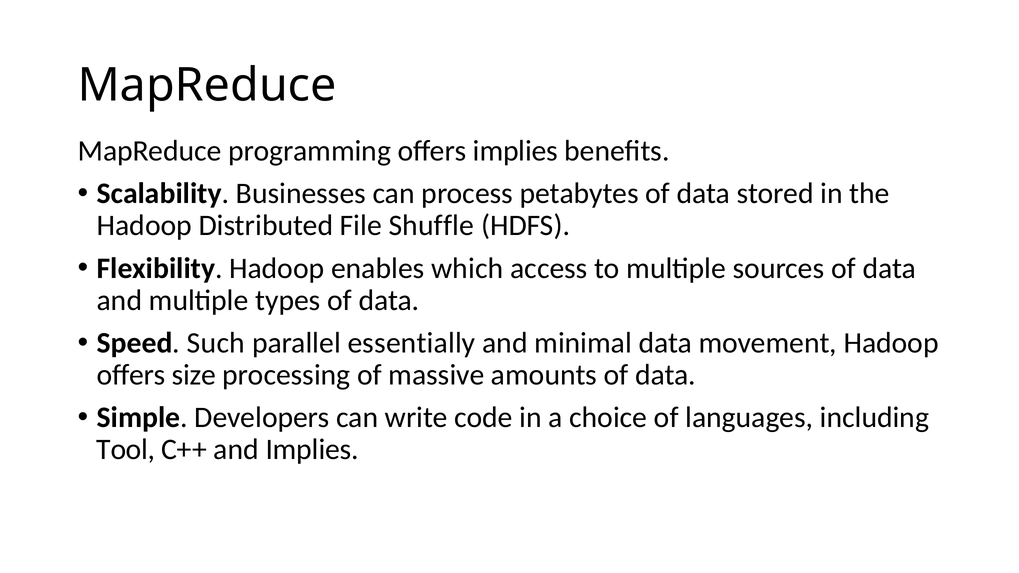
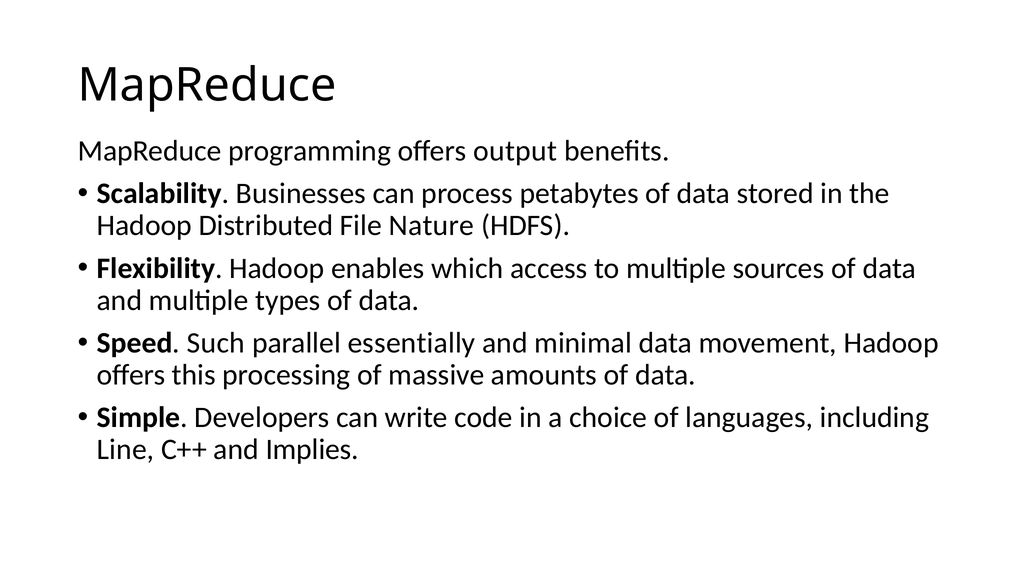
offers implies: implies -> output (515, 151)
Shuffle: Shuffle -> Nature (431, 226)
size: size -> this (194, 375)
Tool: Tool -> Line (126, 450)
